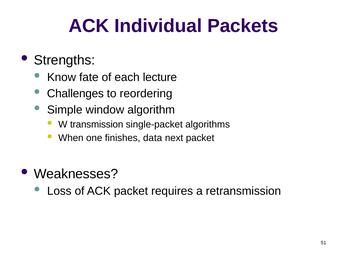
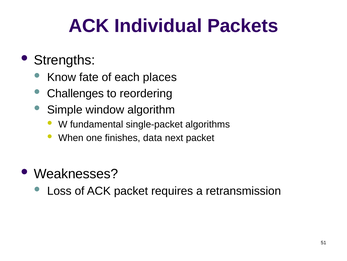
lecture: lecture -> places (160, 77)
transmission: transmission -> fundamental (97, 124)
